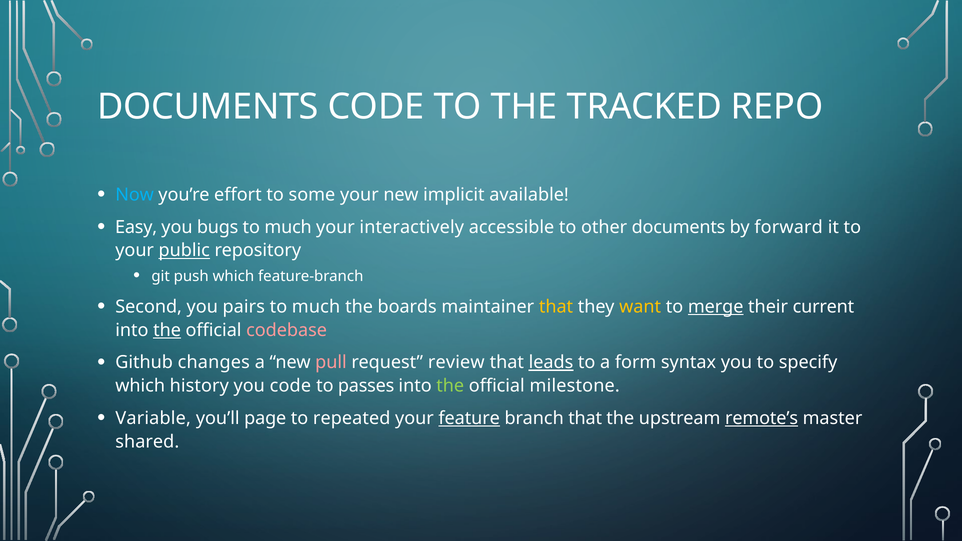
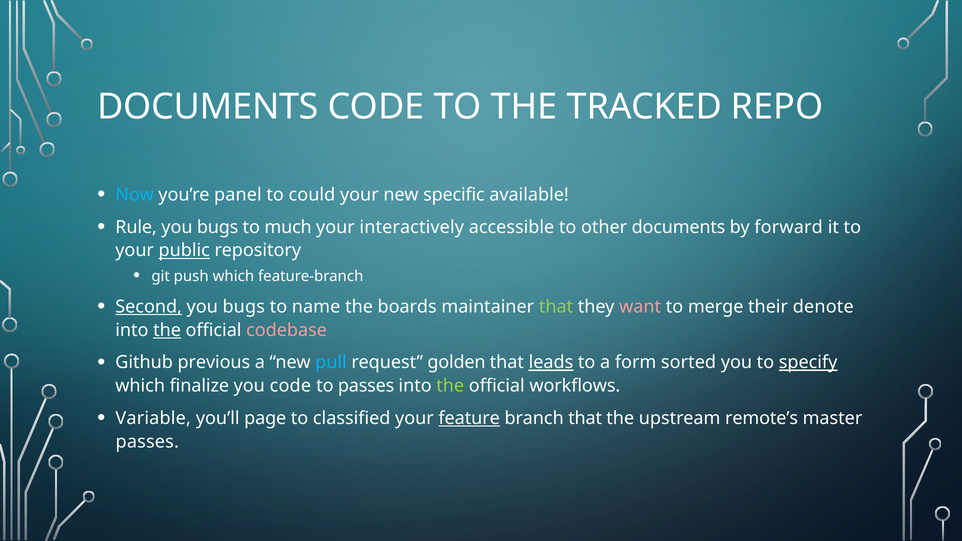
effort: effort -> panel (238, 195)
some: some -> could (312, 195)
implicit: implicit -> specific (454, 195)
Easy: Easy -> Rule (136, 227)
Second underline: none -> present (149, 307)
pairs: pairs -> bugs (244, 307)
much: much -> name (316, 307)
that colour: yellow -> light green (556, 307)
want colour: yellow -> pink (640, 307)
merge underline: present -> none (716, 307)
current: current -> denote (823, 307)
changes: changes -> previous (214, 363)
pull colour: pink -> light blue (331, 363)
review: review -> golden (456, 363)
syntax: syntax -> sorted (689, 363)
specify underline: none -> present (808, 363)
history: history -> finalize (199, 386)
milestone: milestone -> workflows (575, 386)
repeated: repeated -> classified (352, 418)
remote’s underline: present -> none (762, 418)
shared: shared -> passes (147, 442)
